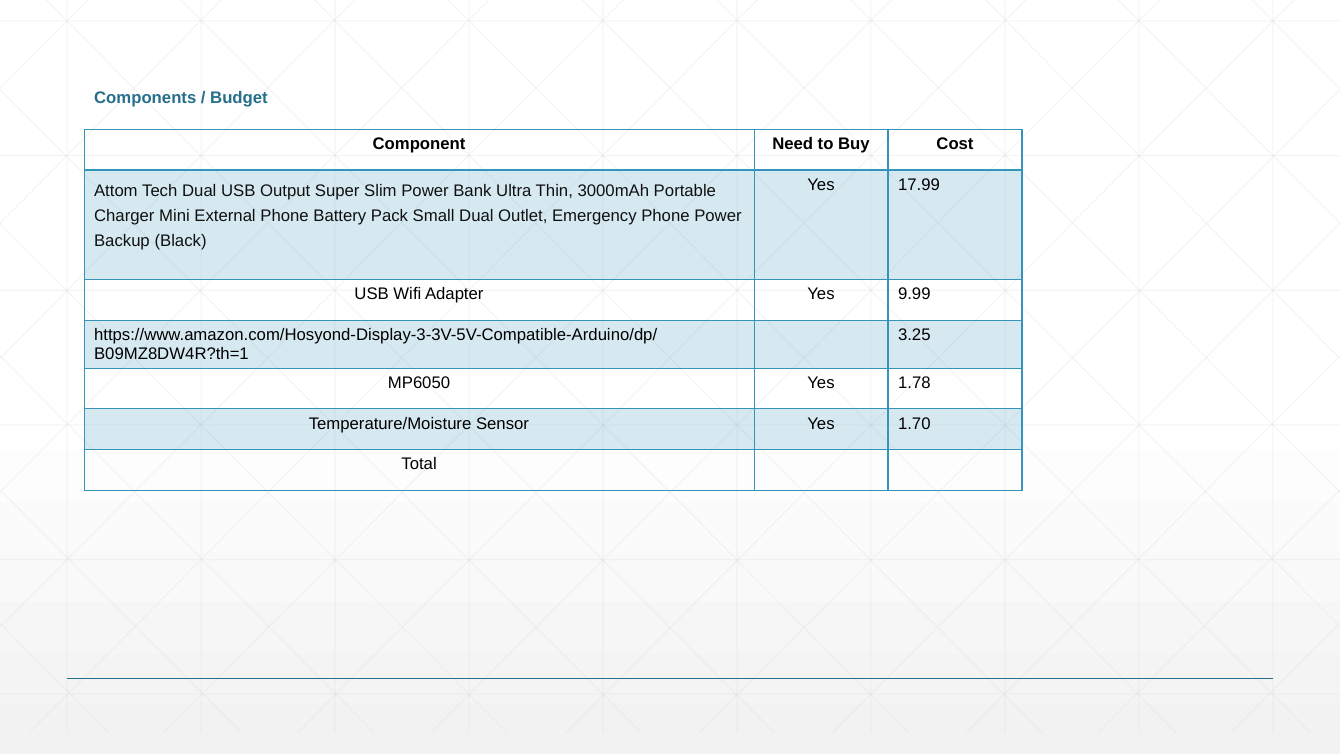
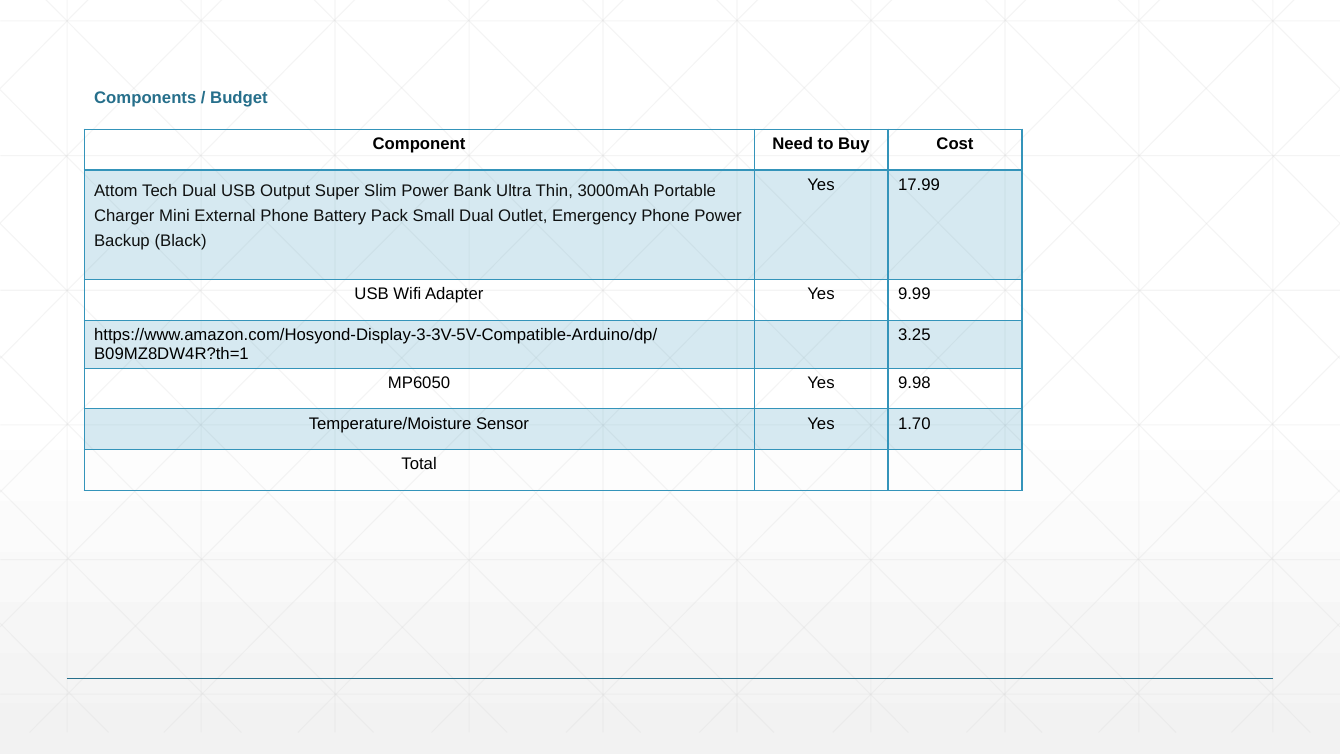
1.78: 1.78 -> 9.98 (914, 383)
